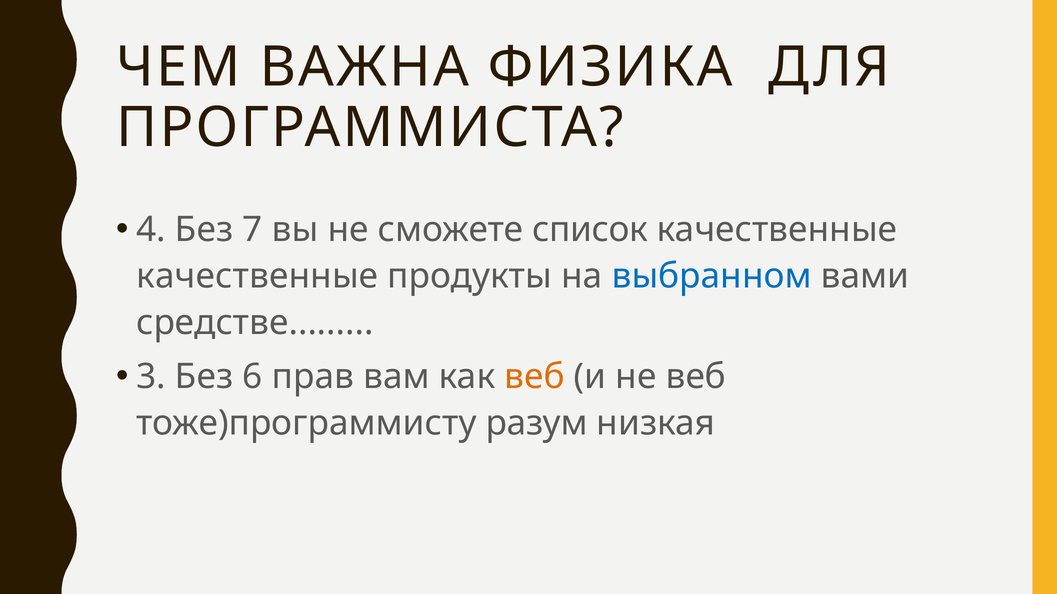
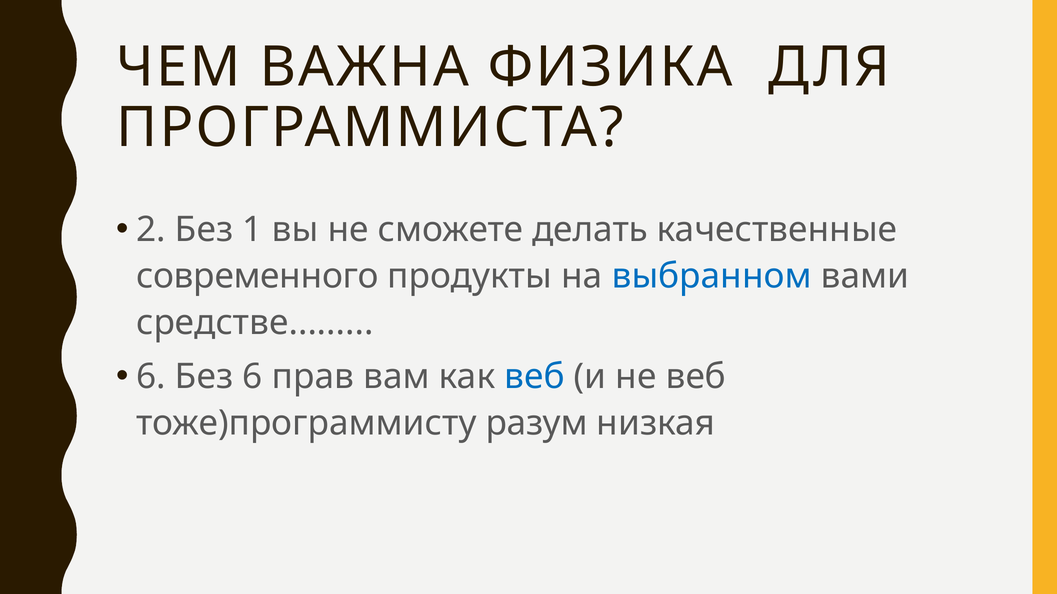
4: 4 -> 2 (151, 230)
7: 7 -> 1 (253, 230)
список: список -> делать (590, 230)
качественные: качественные -> современного (257, 276)
3: 3 -> 6 (151, 377)
веб colour: orange -> blue (535, 377)
